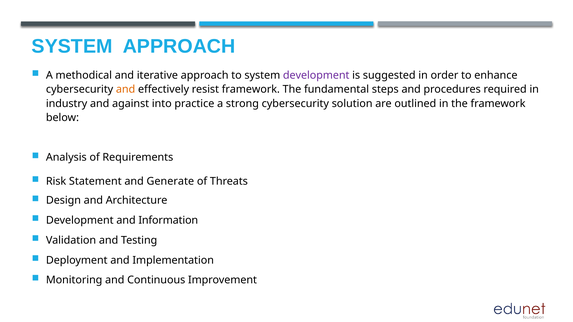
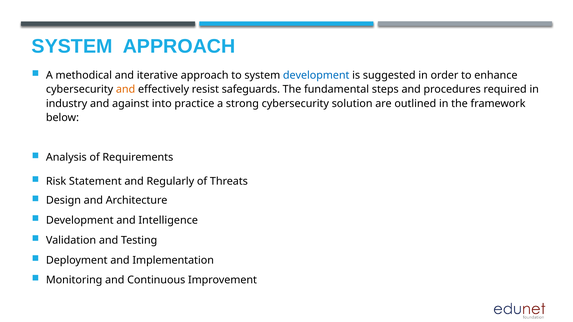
development colour: purple -> blue (316, 75)
resist framework: framework -> safeguards (251, 89)
Generate: Generate -> Regularly (170, 181)
Information: Information -> Intelligence (168, 221)
